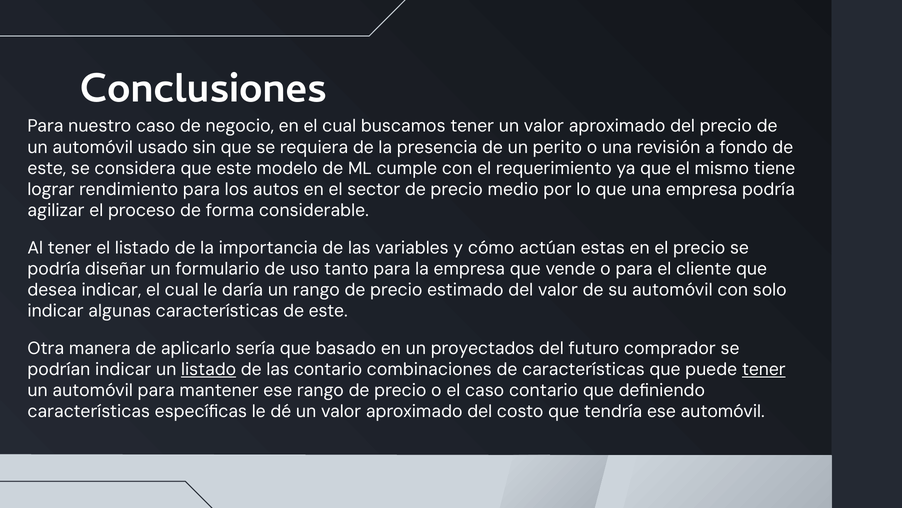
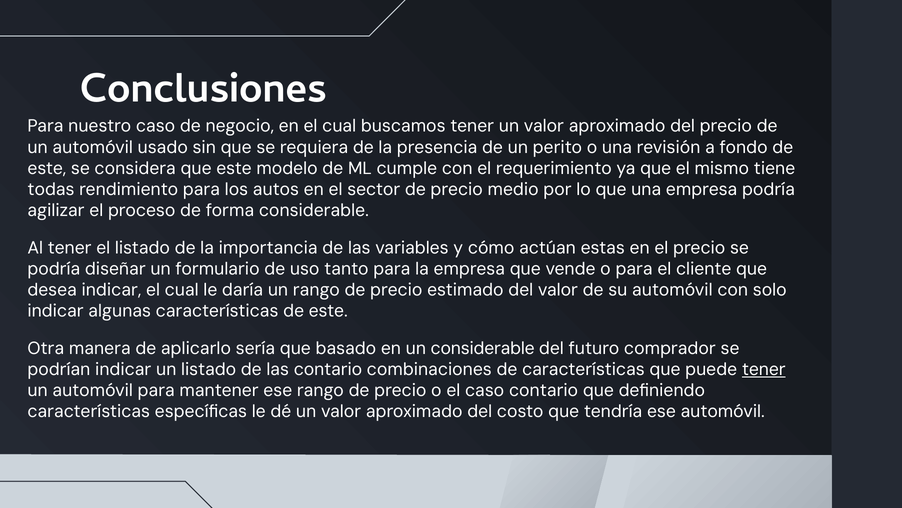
lograr: lograr -> todas (51, 189)
un proyectados: proyectados -> considerable (483, 348)
listado underline: present -> none (209, 369)
